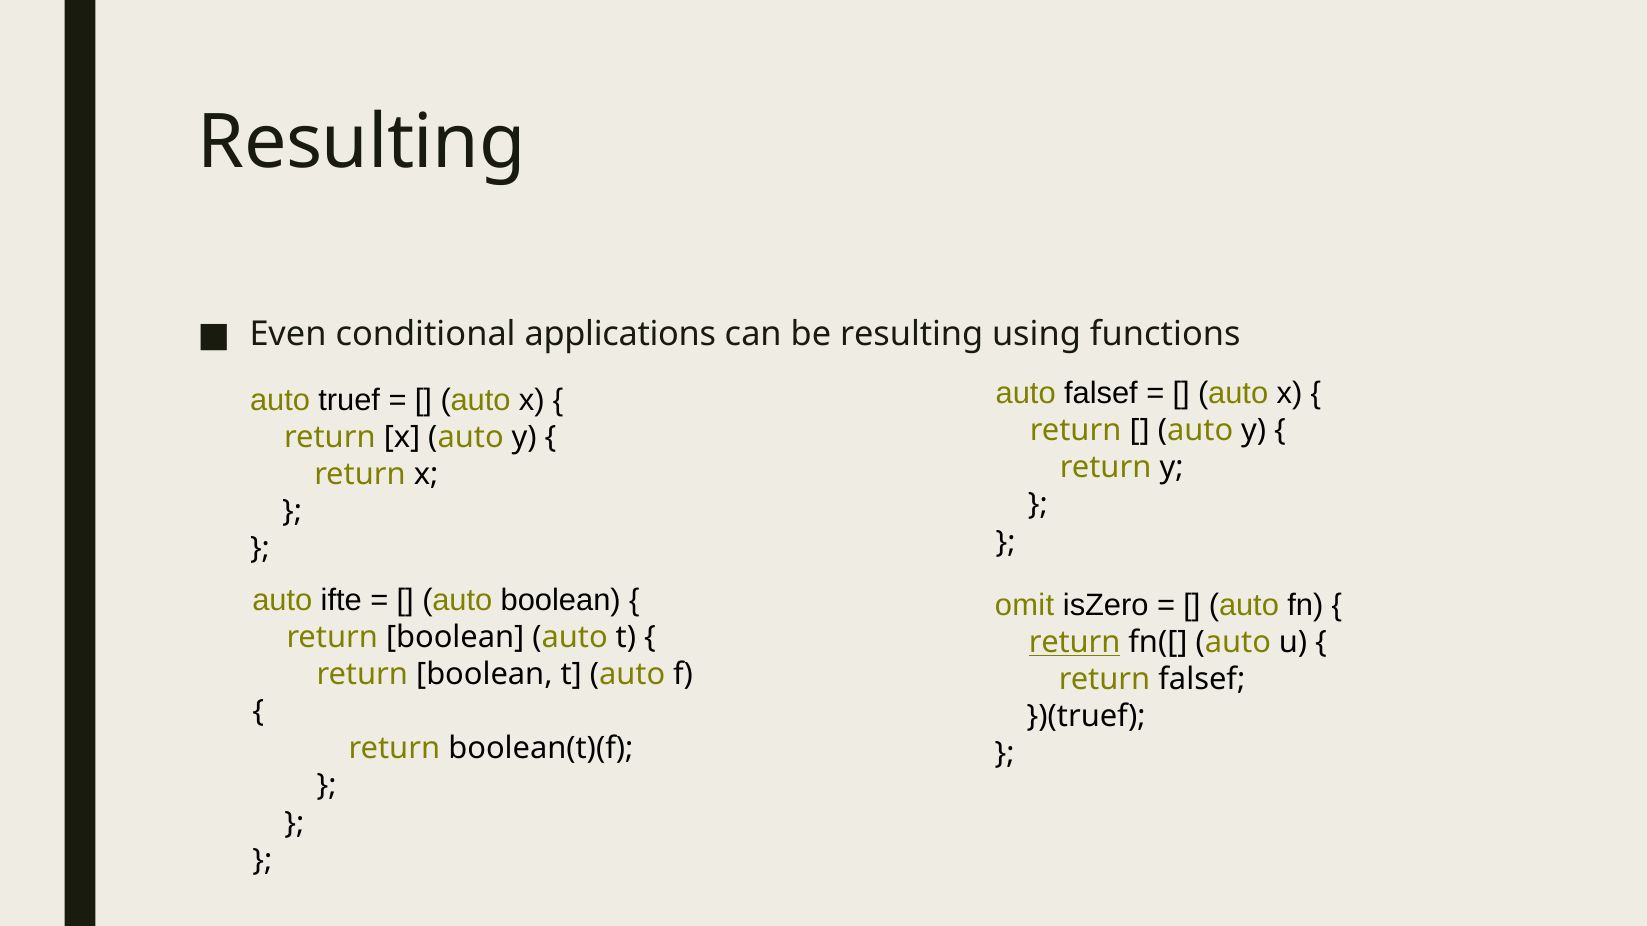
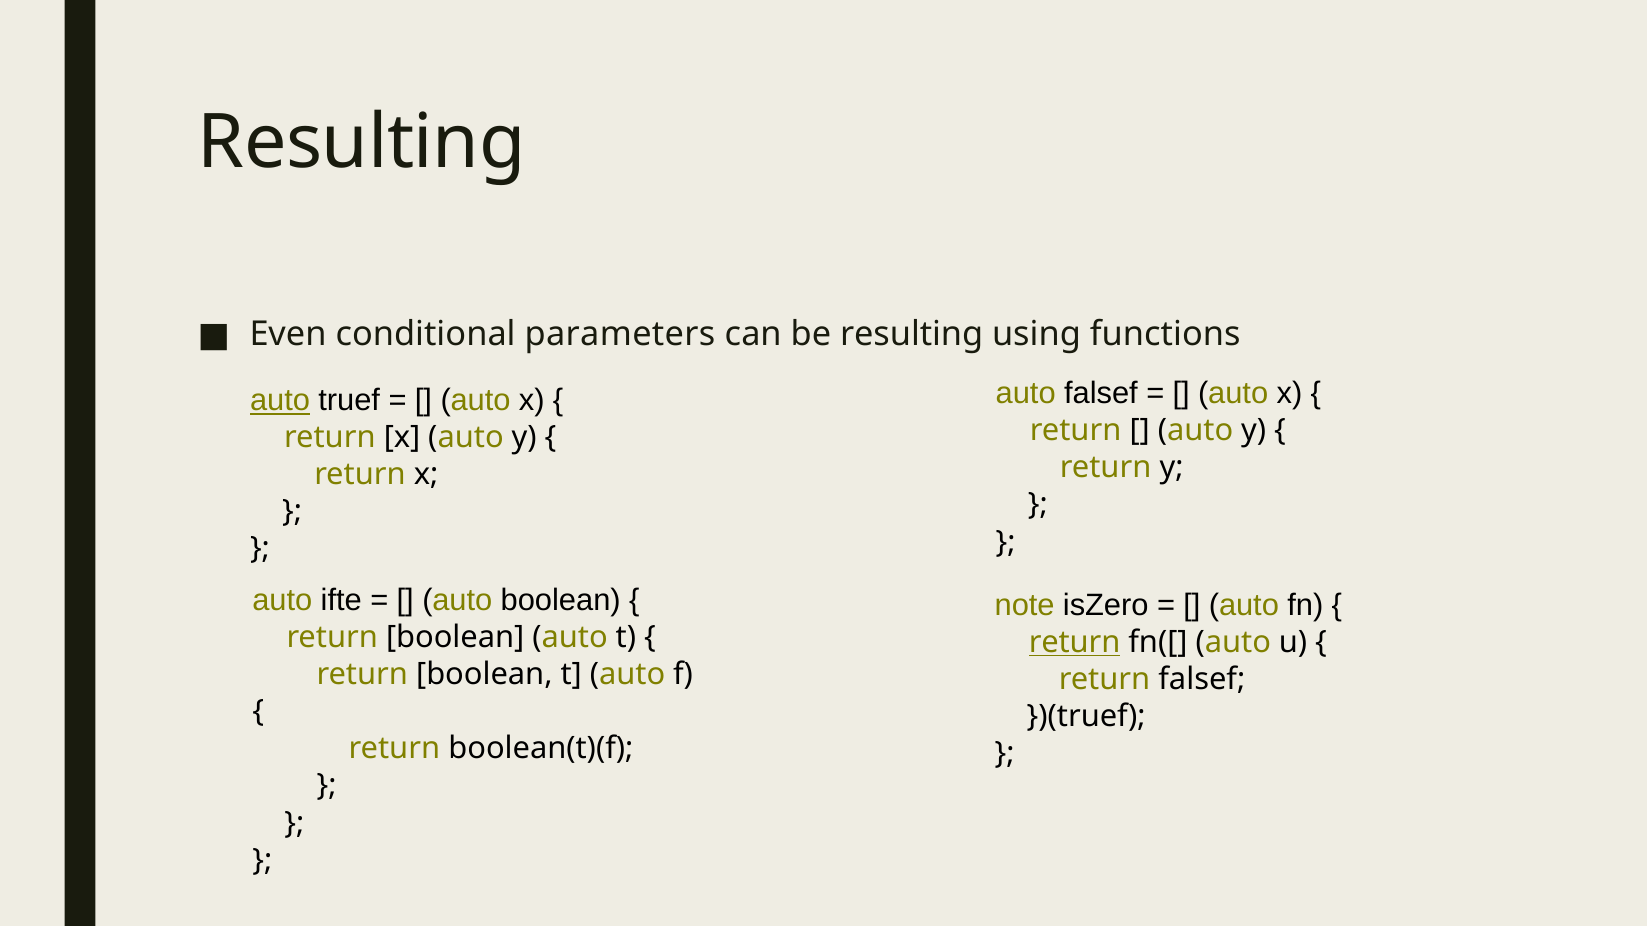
applications: applications -> parameters (620, 335)
auto underline: none -> present (280, 401)
omit: omit -> note (1025, 605)
